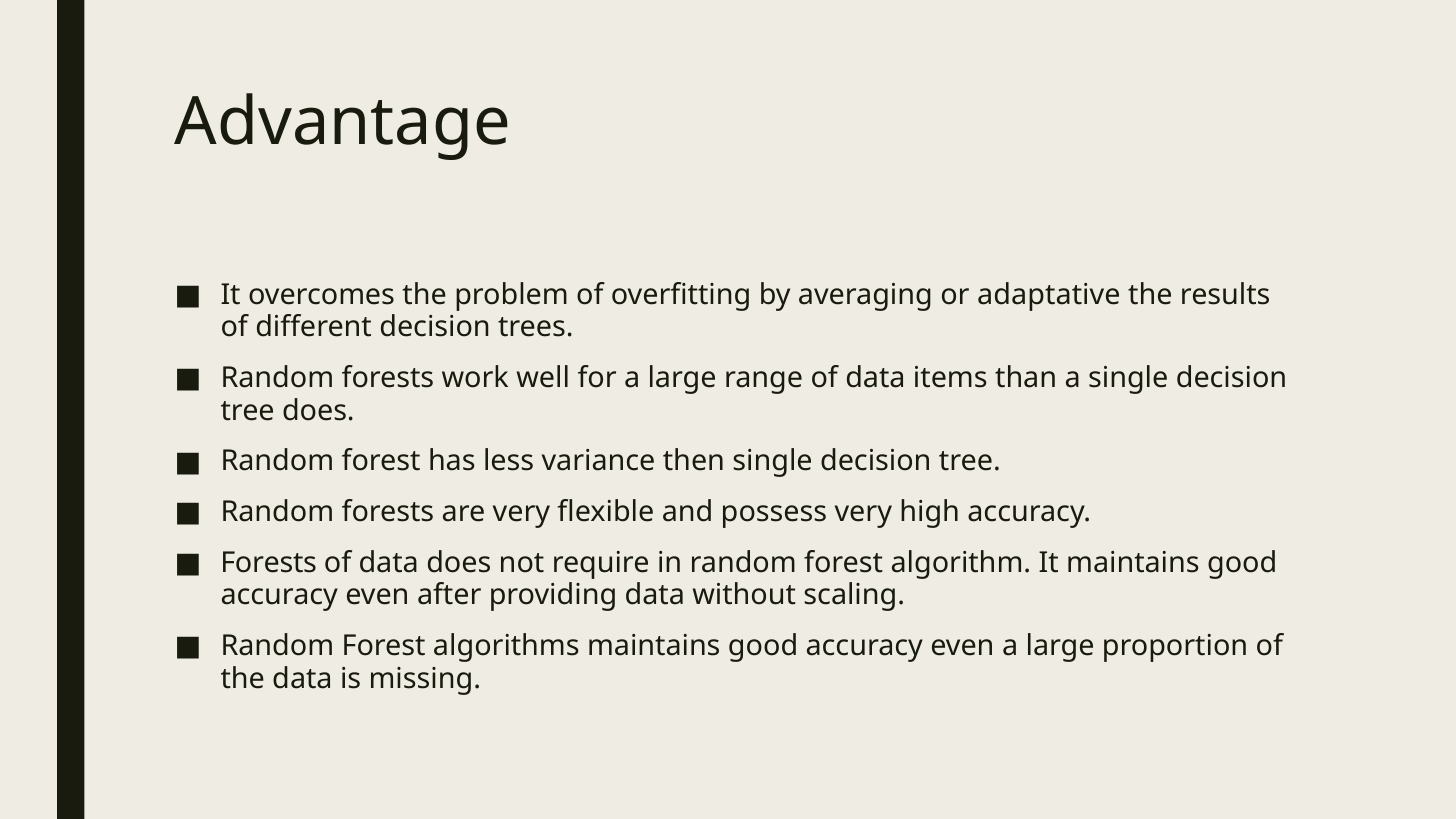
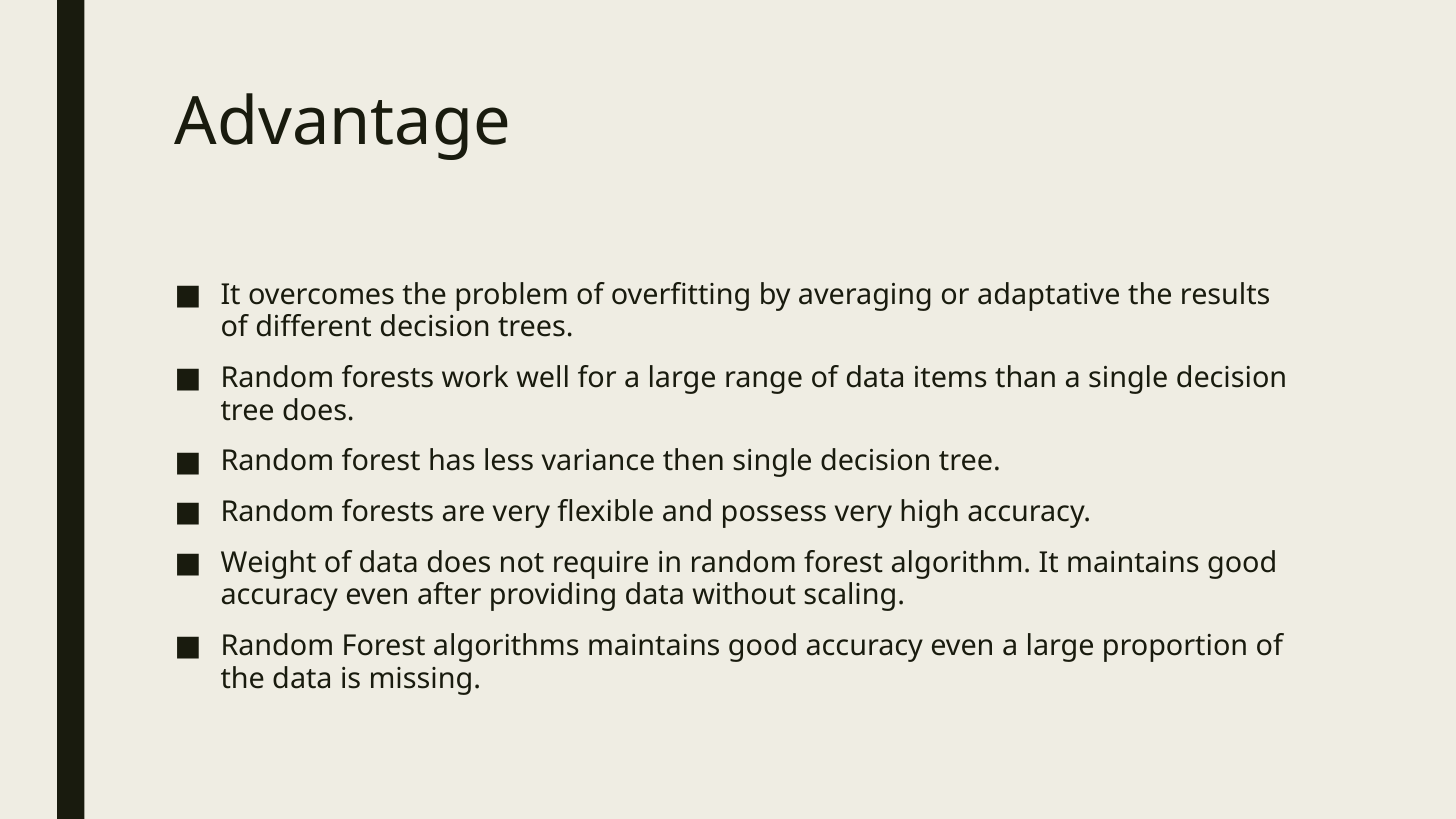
Forests: Forests -> Weight (269, 563)
